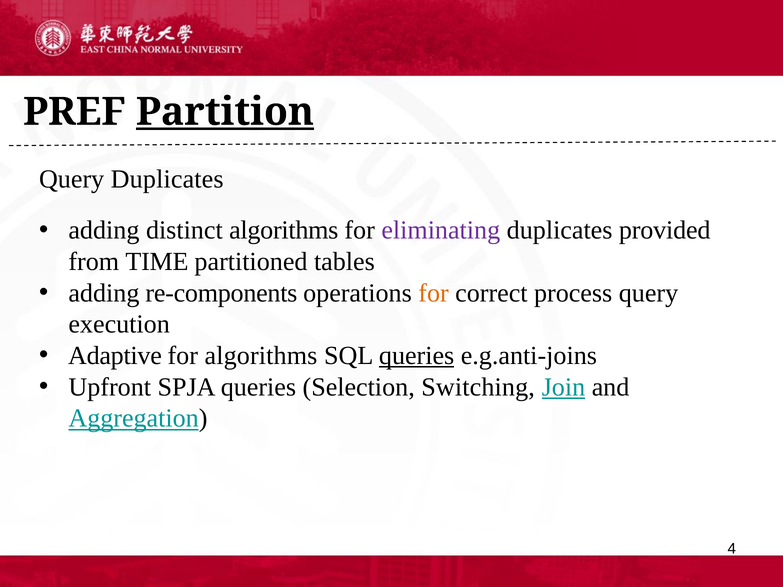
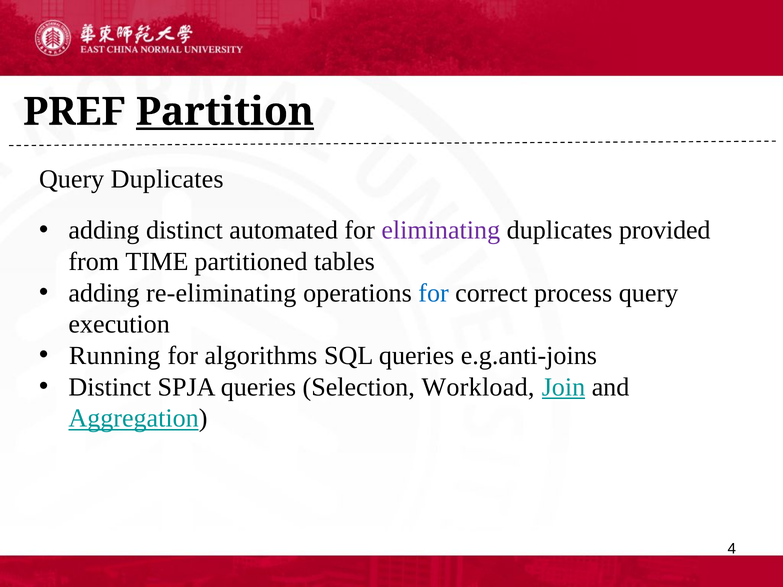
distinct algorithms: algorithms -> automated (284, 230)
re-components: re-components -> re-eliminating (221, 293)
for colour: orange -> blue (434, 293)
Adaptive: Adaptive -> Running (115, 356)
queries underline: present -> none (417, 356)
Upfront: Upfront -> Distinct (110, 387)
Switching: Switching -> Workload (478, 387)
